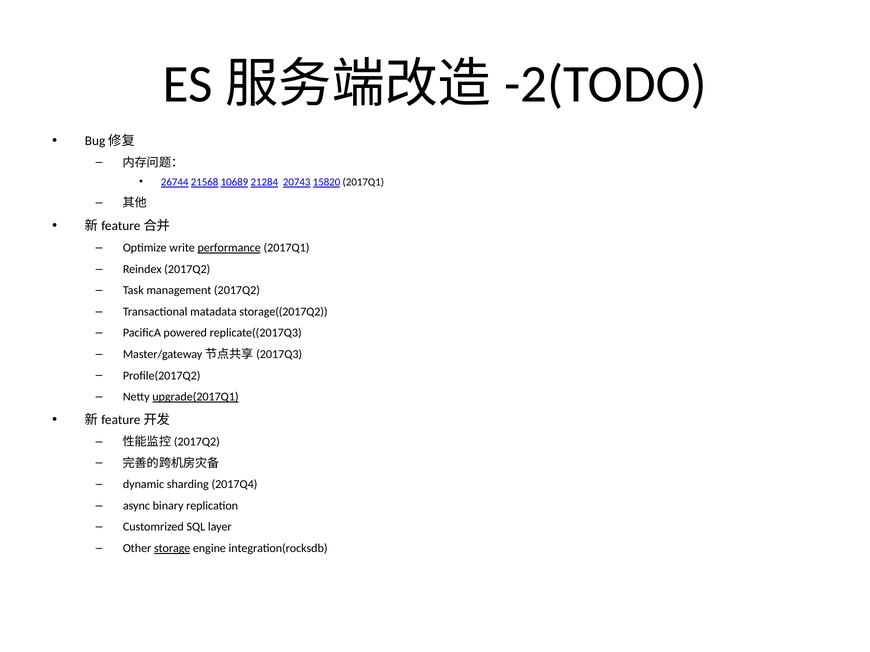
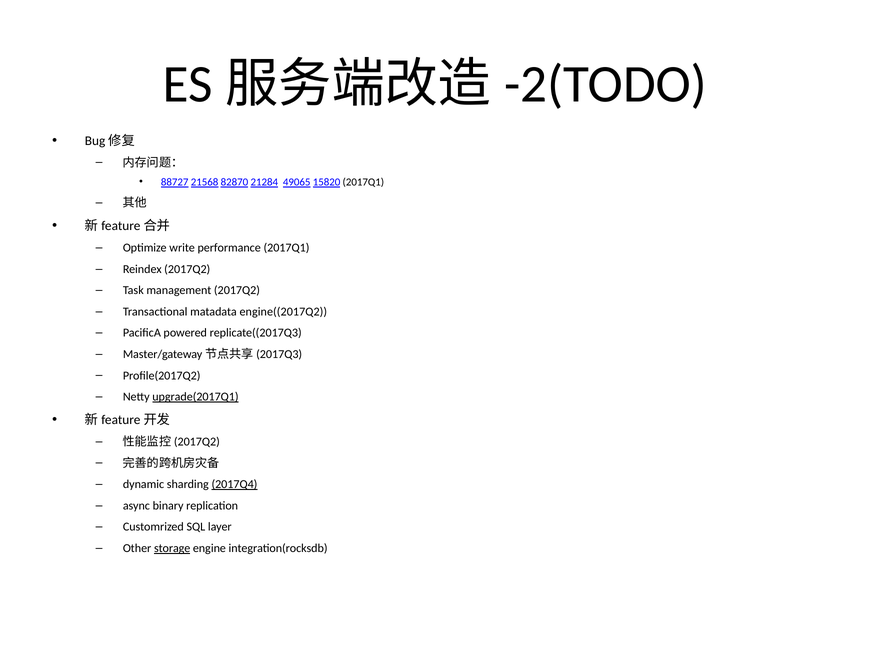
26744: 26744 -> 88727 (175, 182)
10689: 10689 -> 82870 (234, 182)
20743: 20743 -> 49065 (297, 182)
performance underline: present -> none (229, 248)
storage((2017Q2: storage((2017Q2 -> engine((2017Q2 (283, 312)
2017Q4 underline: none -> present (234, 485)
